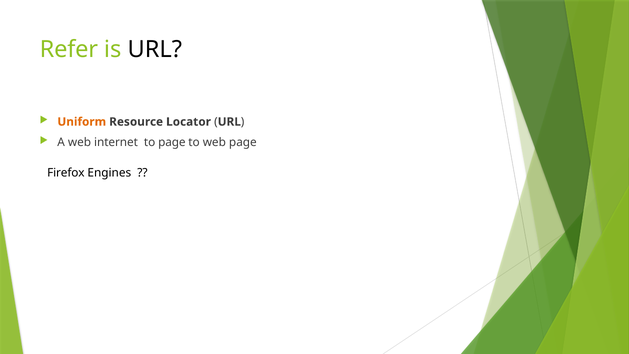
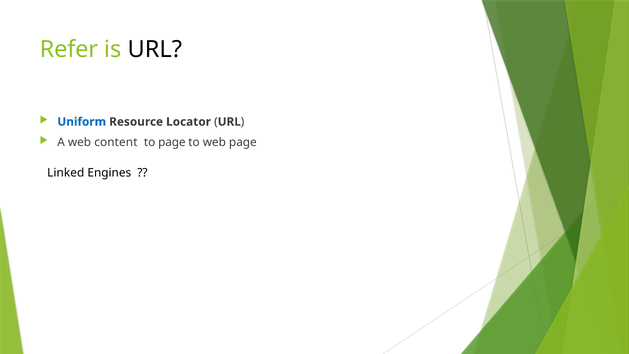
Uniform colour: orange -> blue (82, 122)
internet: internet -> content (116, 142)
Firefox: Firefox -> Linked (66, 173)
